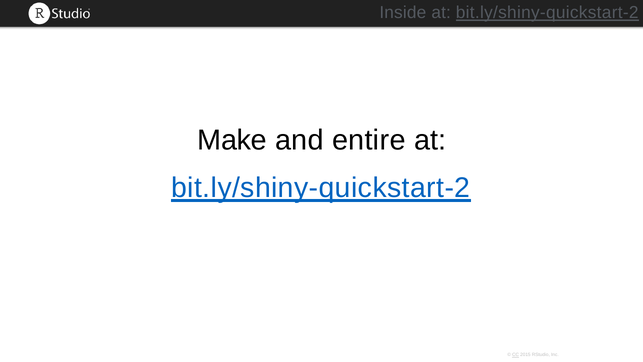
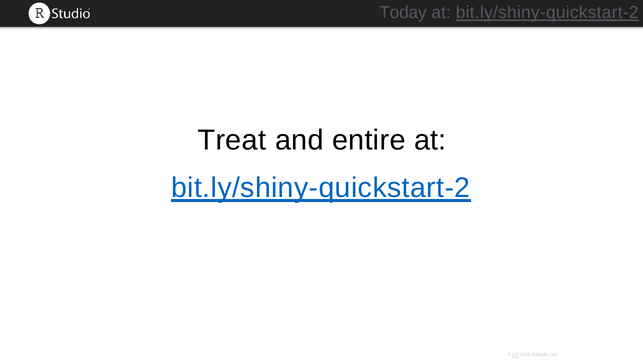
Inside: Inside -> Today (403, 13)
Make: Make -> Treat (232, 140)
